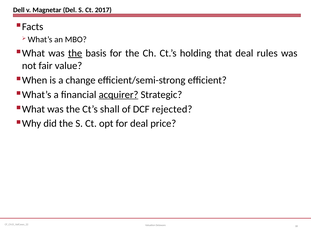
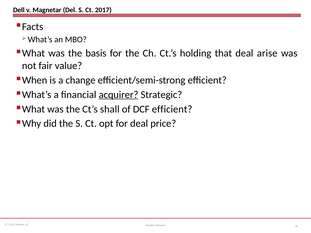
the underline: present -> none (75, 53)
rules: rules -> arise (267, 53)
DCF rejected: rejected -> efficient (172, 109)
